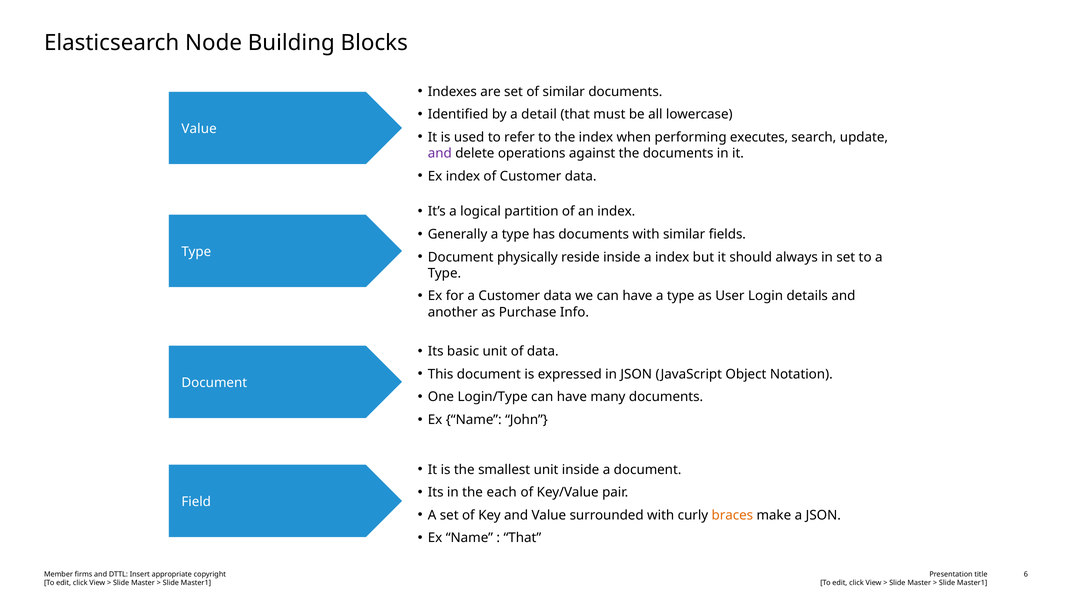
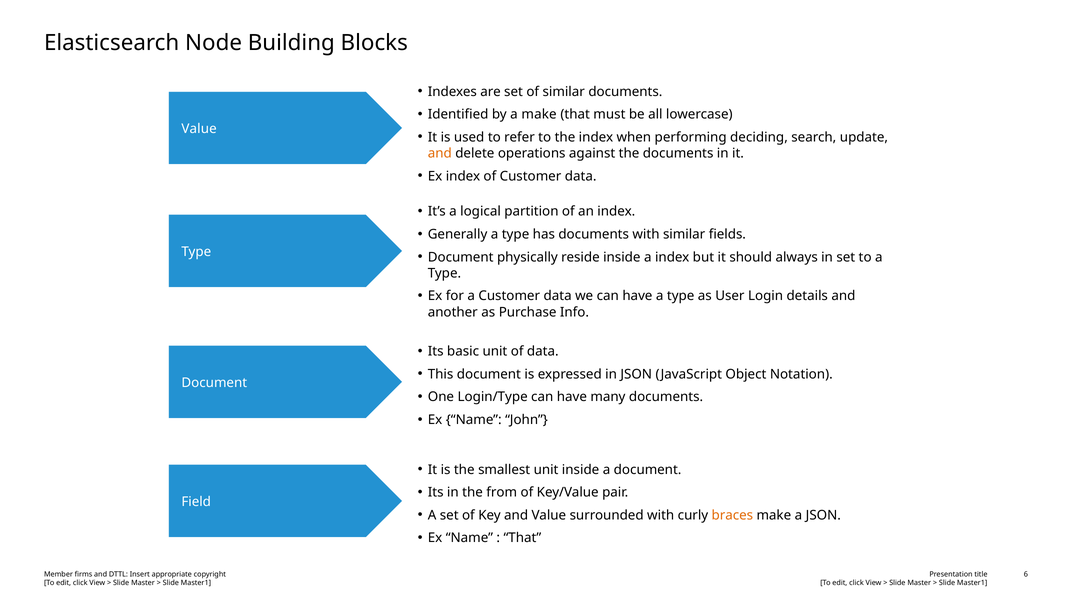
a detail: detail -> make (539, 115)
executes: executes -> deciding (759, 137)
and colour: purple -> orange (440, 153)
each: each -> from (502, 492)
